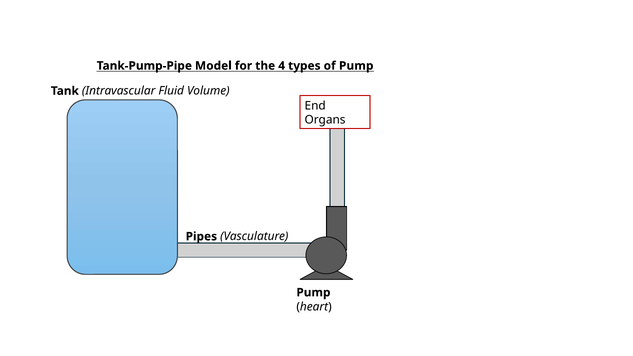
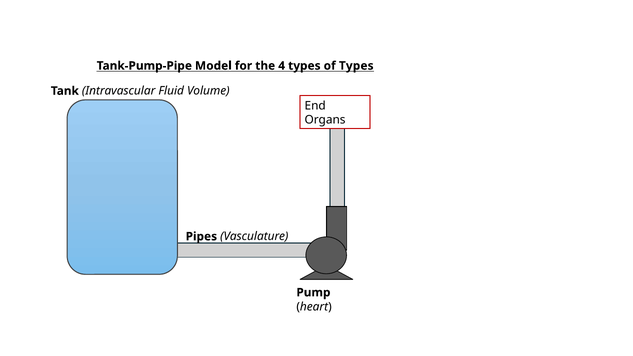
of Pump: Pump -> Types (356, 66)
